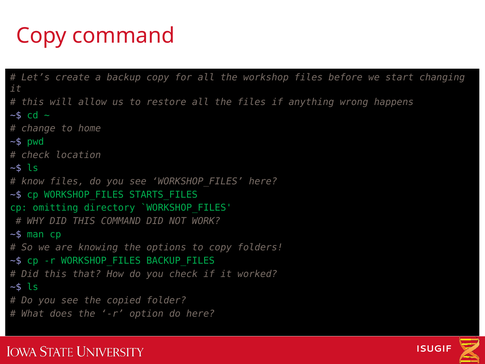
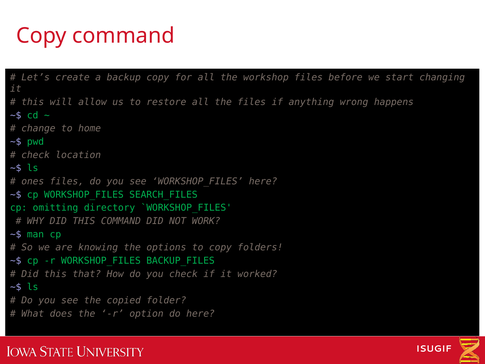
know: know -> ones (33, 181)
STARTS_FILES: STARTS_FILES -> SEARCH_FILES (163, 194)
